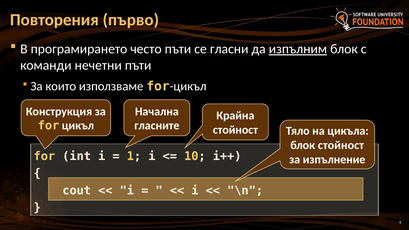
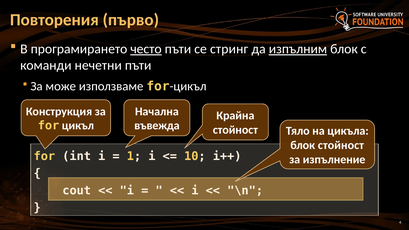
често underline: none -> present (146, 49)
гласни: гласни -> стринг (229, 49)
които: които -> може (61, 86)
гласните: гласните -> въвежда (157, 126)
